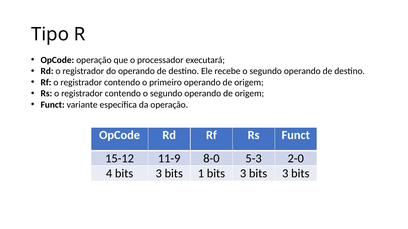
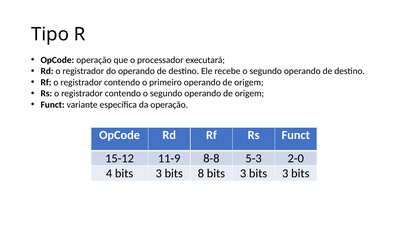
8-0: 8-0 -> 8-8 (211, 159)
1: 1 -> 8 (201, 174)
